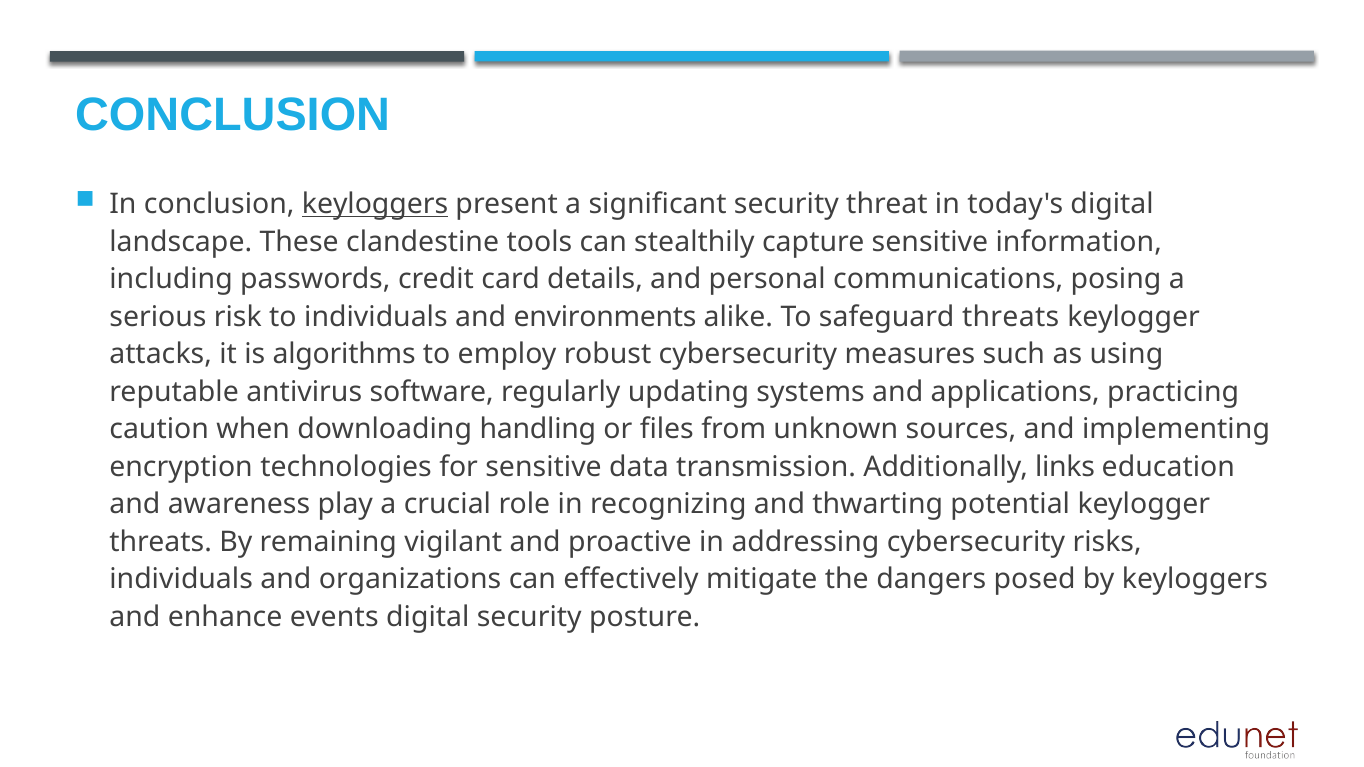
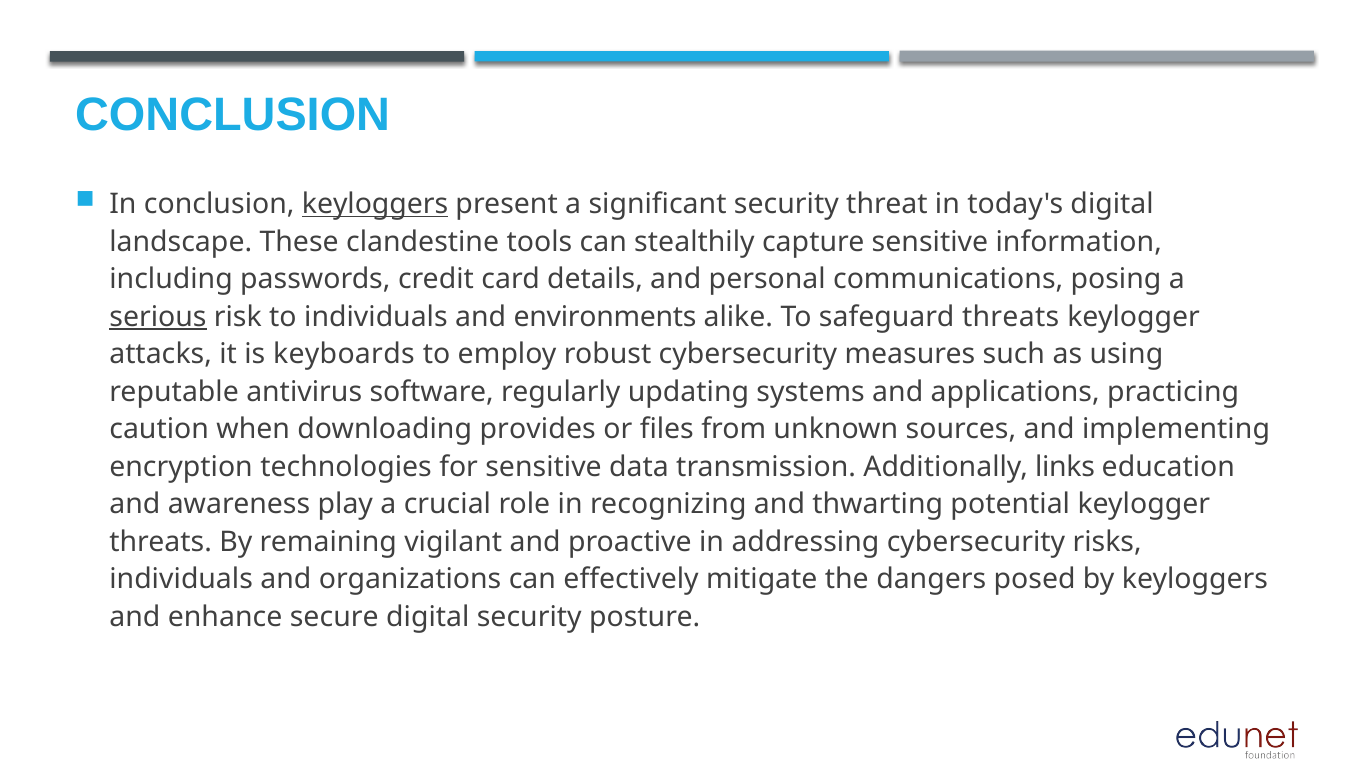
serious underline: none -> present (158, 317)
algorithms: algorithms -> keyboards (344, 354)
handling: handling -> provides (538, 430)
events: events -> secure (334, 617)
